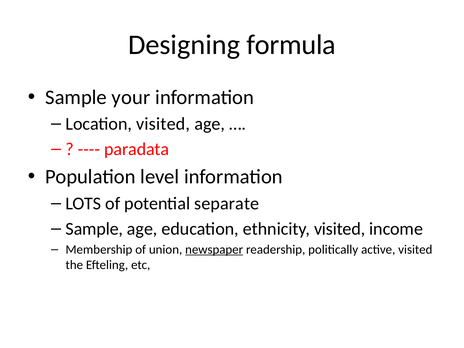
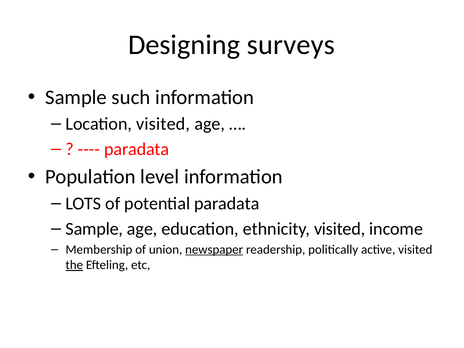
formula: formula -> surveys (291, 45)
your: your -> such (131, 97)
potential separate: separate -> paradata (227, 203)
the underline: none -> present (74, 265)
